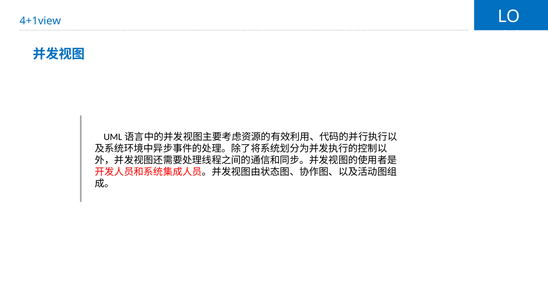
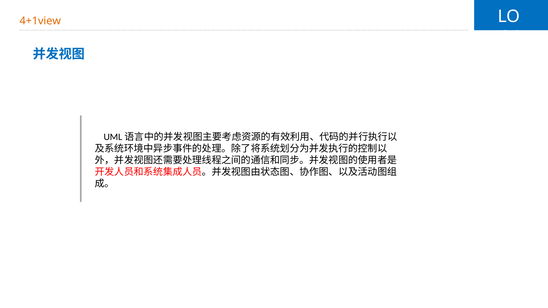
4+1view colour: blue -> orange (40, 21)
